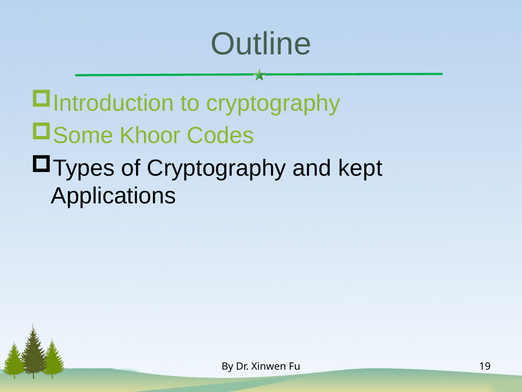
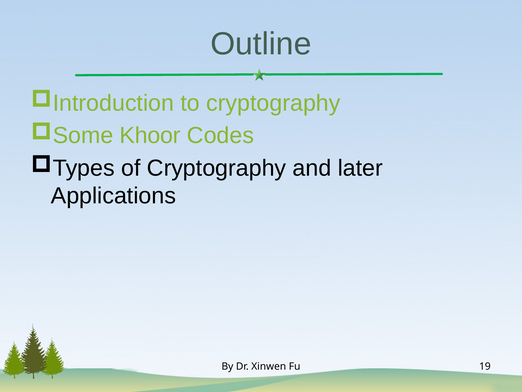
kept: kept -> later (360, 168)
